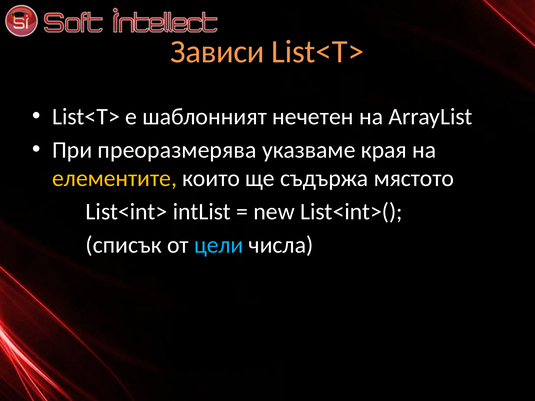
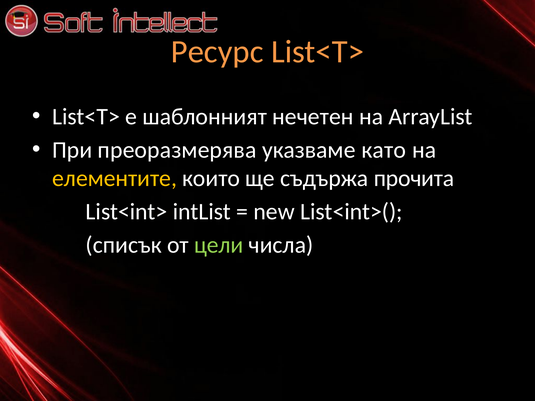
Зависи: Зависи -> Ресурс (217, 52)
края: края -> като (384, 150)
мястото: мястото -> прочита (414, 179)
цели colour: light blue -> light green (219, 245)
